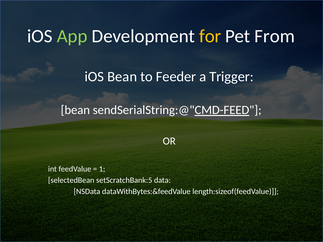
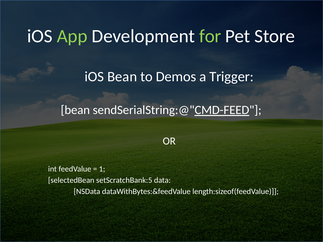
for colour: yellow -> light green (210, 36)
From: From -> Store (275, 36)
Feeder: Feeder -> Demos (176, 77)
